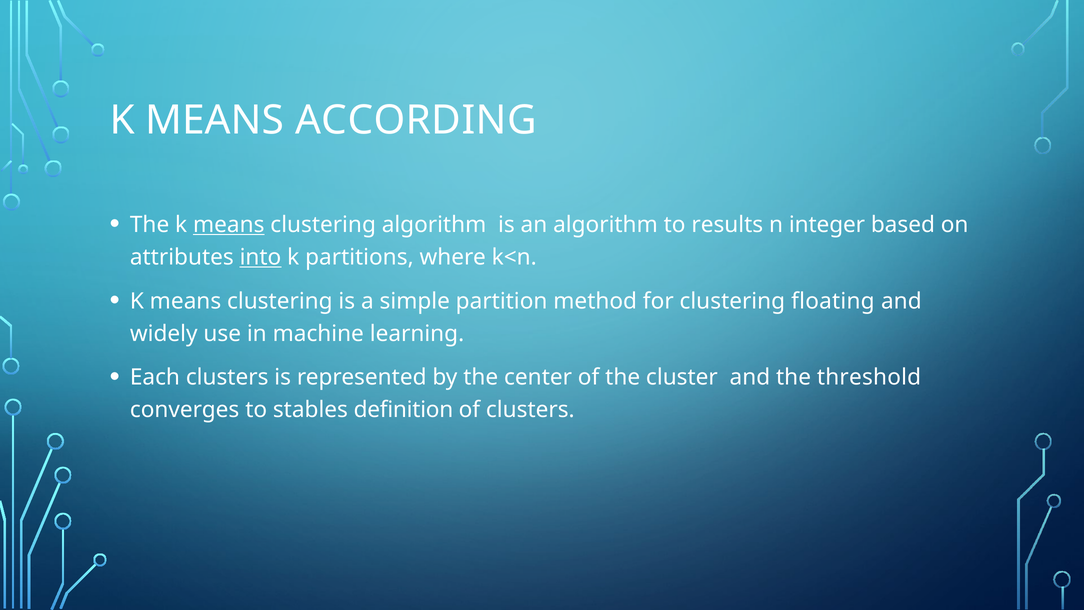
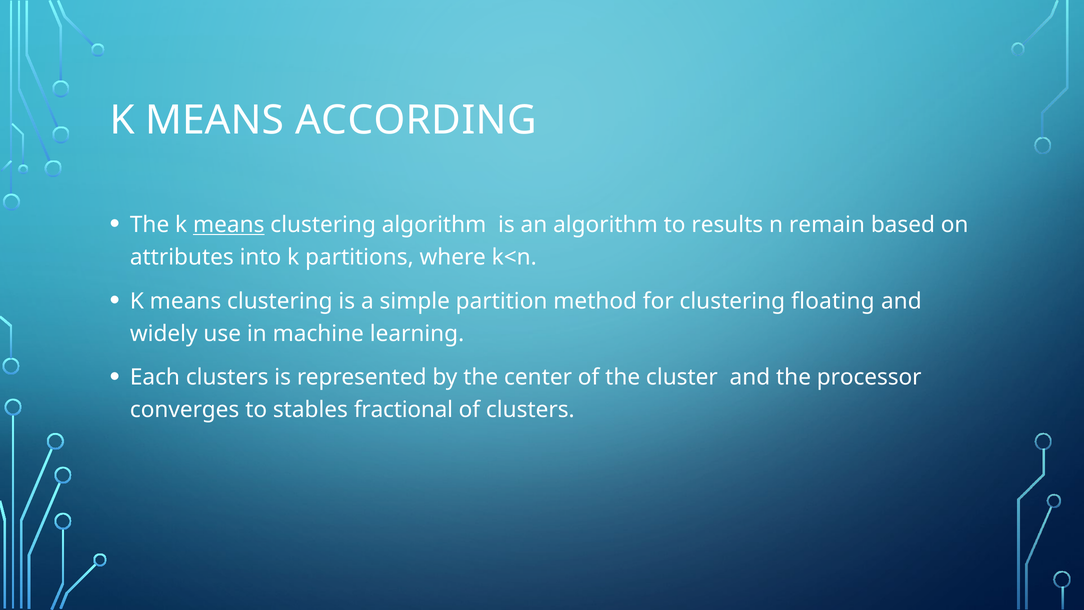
integer: integer -> remain (827, 225)
into underline: present -> none (260, 257)
threshold: threshold -> processor (869, 377)
definition: definition -> fractional (403, 410)
